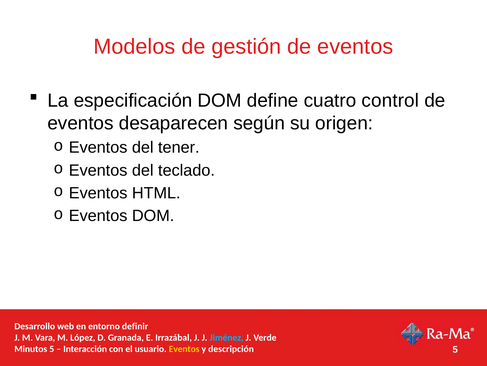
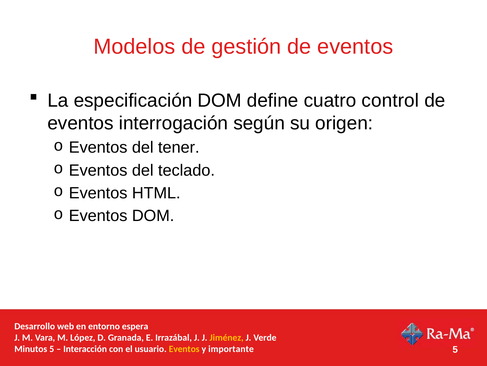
desaparecen: desaparecen -> interrogación (174, 123)
definir: definir -> espera (135, 326)
Jiménez colour: light blue -> yellow (227, 337)
descripción: descripción -> importante (231, 348)
